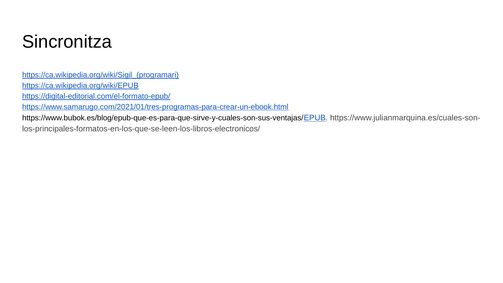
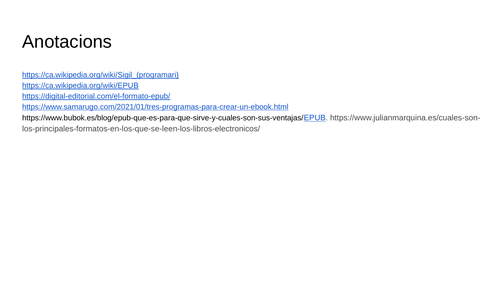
Sincronitza: Sincronitza -> Anotacions (67, 42)
